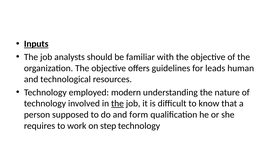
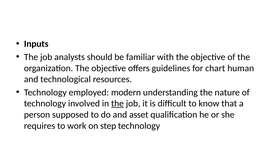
Inputs underline: present -> none (36, 44)
leads: leads -> chart (215, 68)
form: form -> asset (139, 115)
